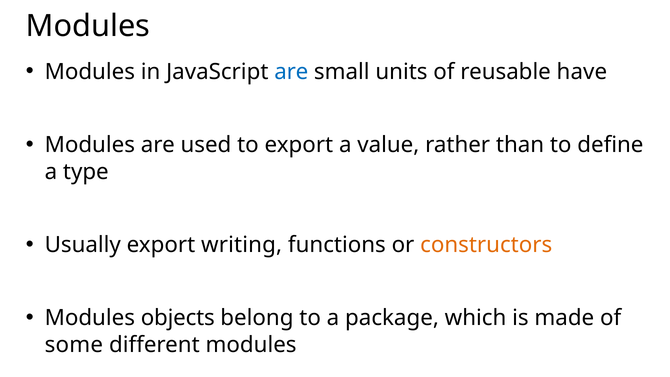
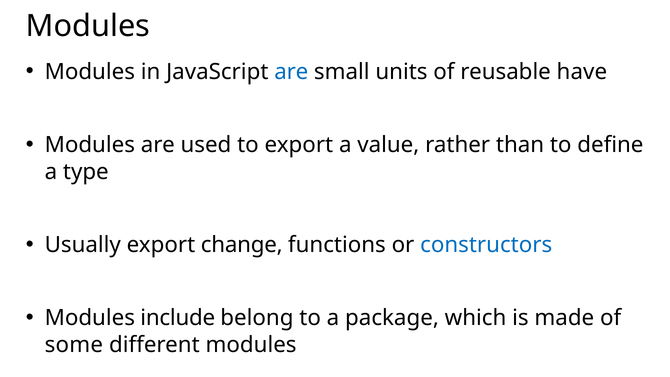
writing: writing -> change (242, 245)
constructors colour: orange -> blue (486, 245)
objects: objects -> include (178, 318)
